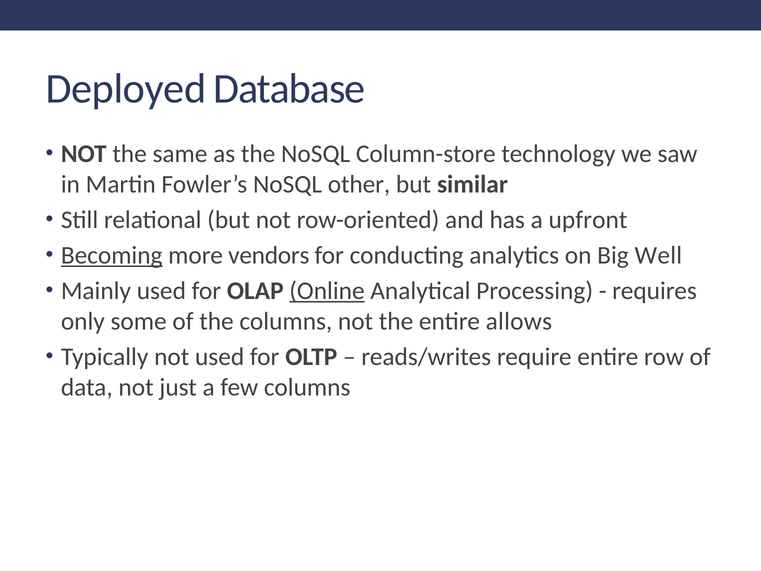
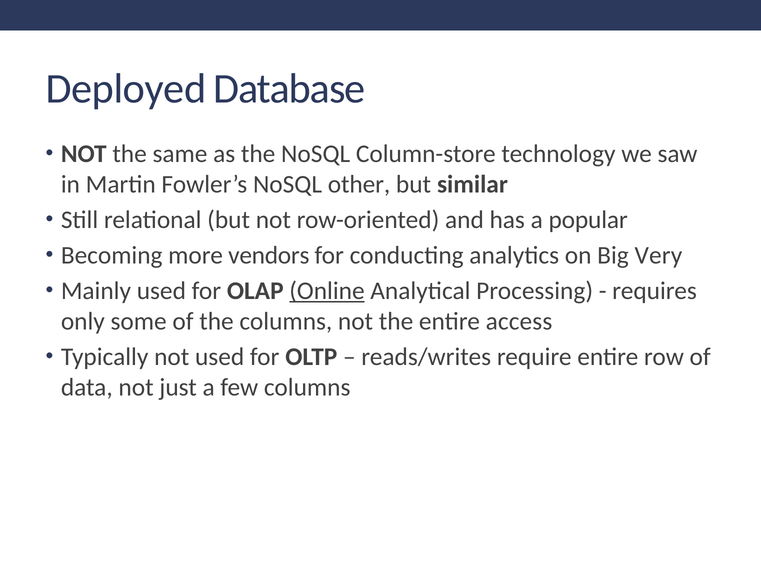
upfront: upfront -> popular (588, 220)
Becoming underline: present -> none (112, 255)
Well: Well -> Very (658, 255)
allows: allows -> access (519, 321)
